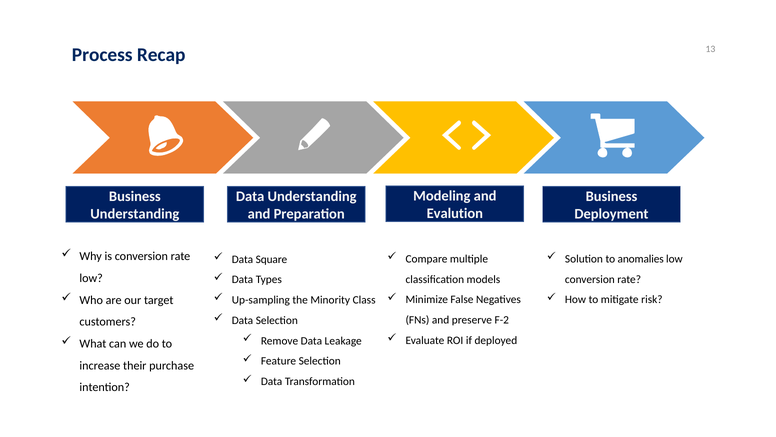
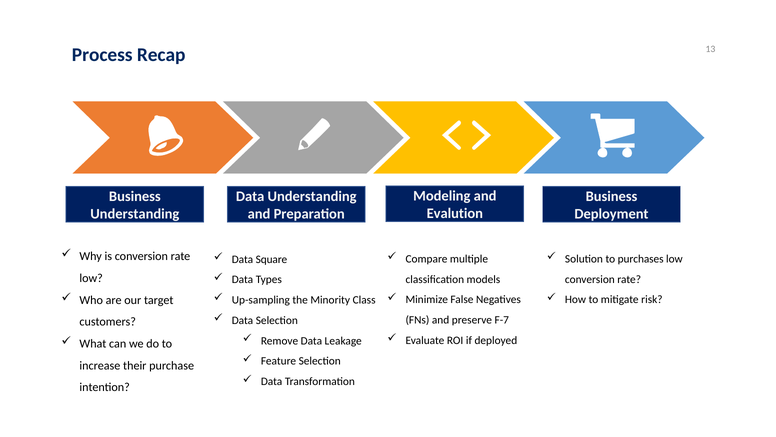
anomalies: anomalies -> purchases (641, 259)
F-2: F-2 -> F-7 (502, 320)
